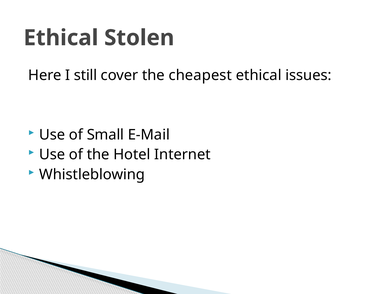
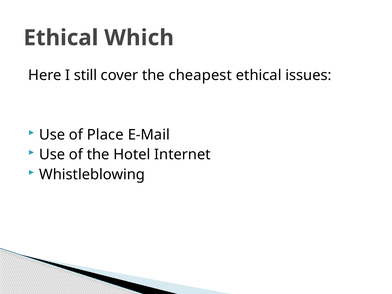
Stolen: Stolen -> Which (139, 38)
Small: Small -> Place (105, 135)
